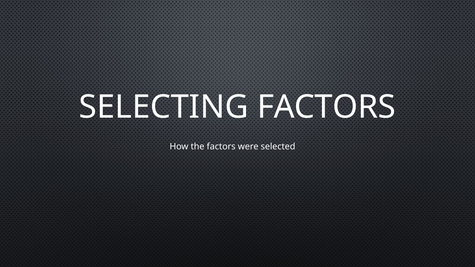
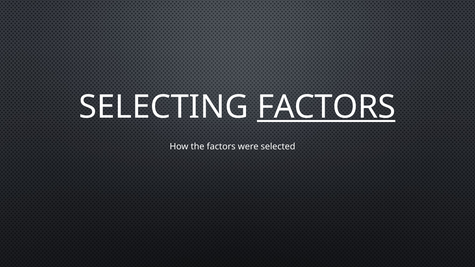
FACTORS underline: none -> present (326, 107)
